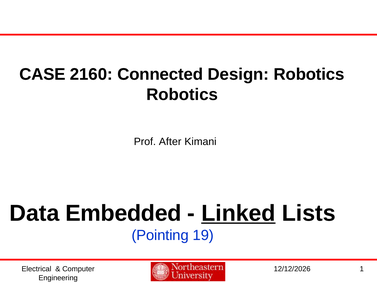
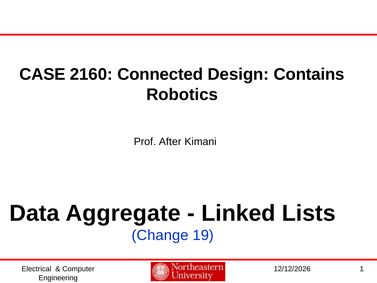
Design Robotics: Robotics -> Contains (309, 74)
Embedded: Embedded -> Aggregate (123, 213)
Linked underline: present -> none (238, 213)
Pointing: Pointing -> Change (160, 235)
